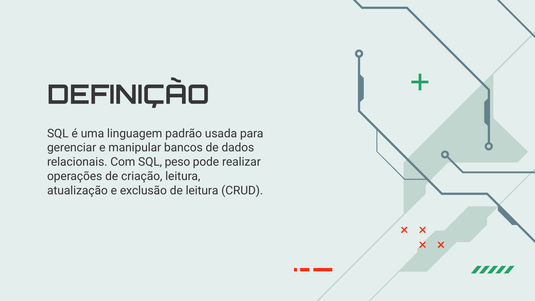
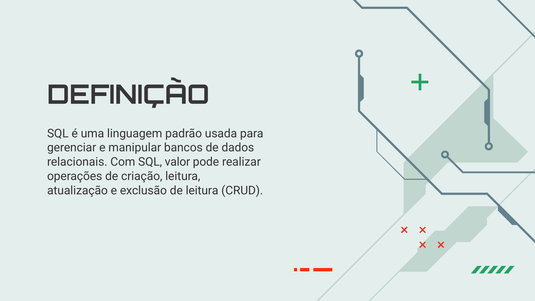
peso: peso -> valor (177, 162)
